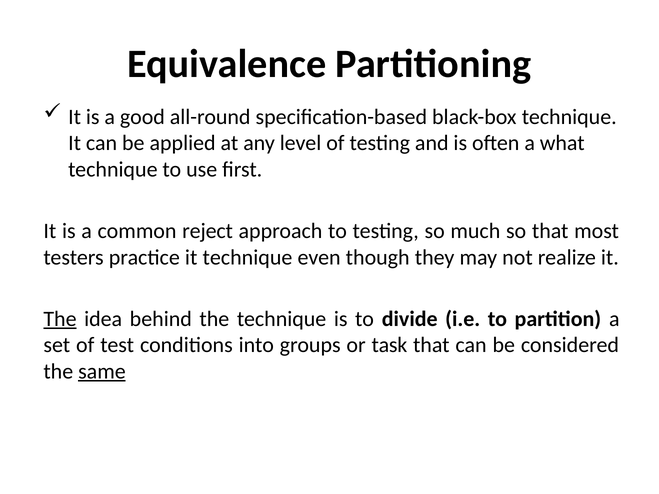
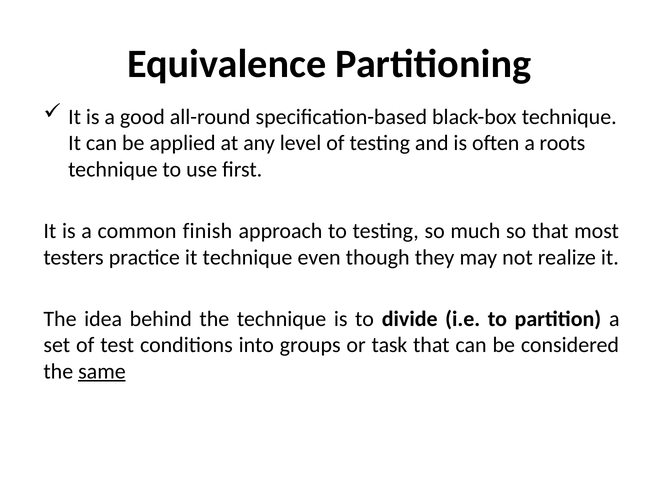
what: what -> roots (562, 143)
reject: reject -> finish (207, 231)
The underline: present -> none (60, 319)
